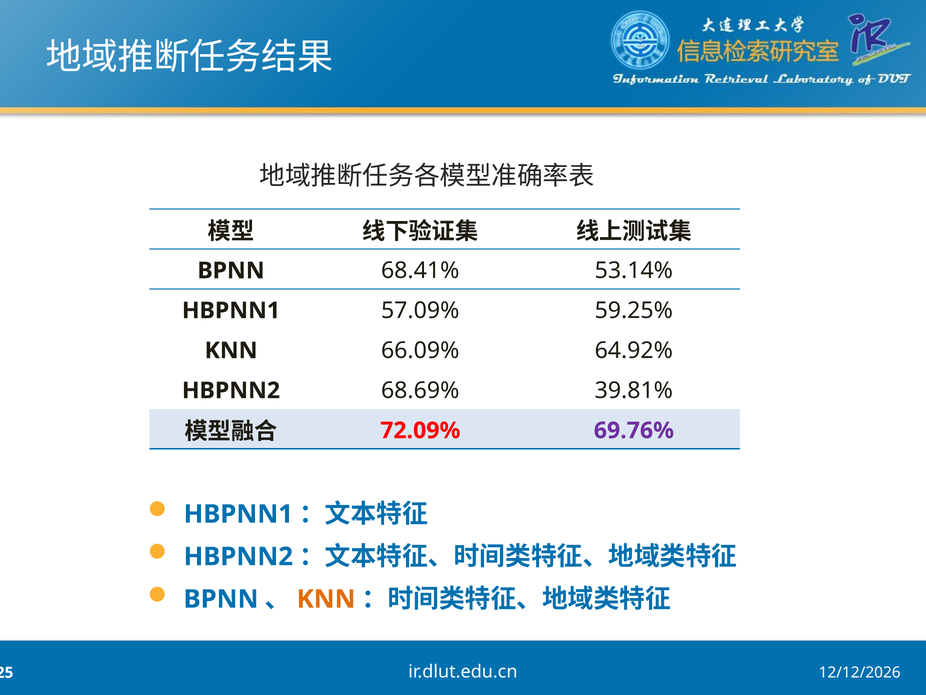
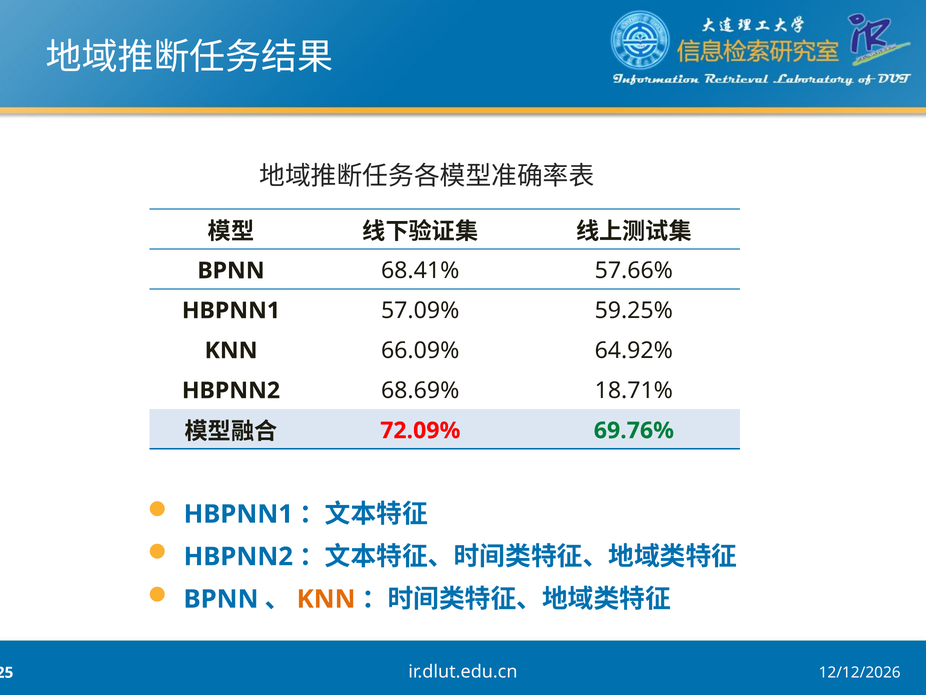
53.14%: 53.14% -> 57.66% (634, 270)
39.81%: 39.81% -> 18.71% (634, 390)
69.76% colour: purple -> green (634, 430)
